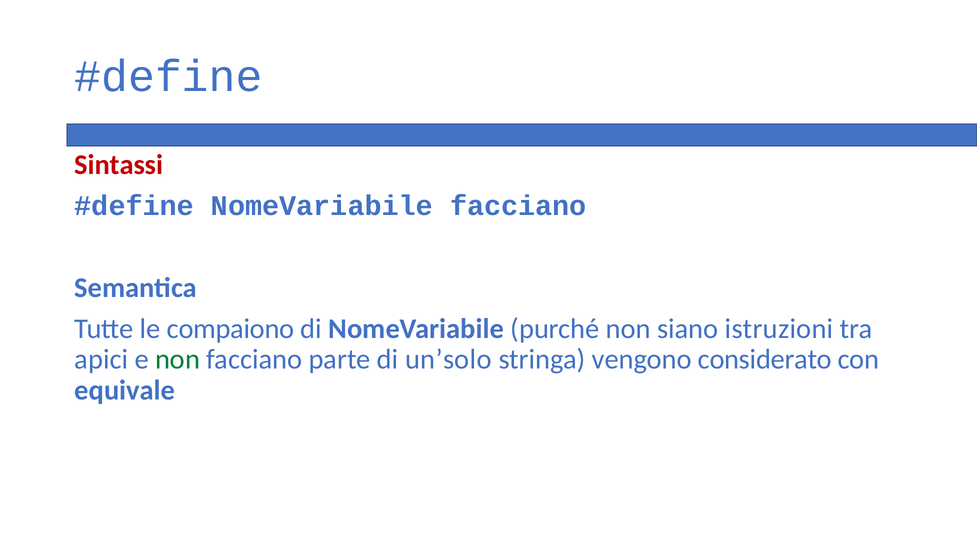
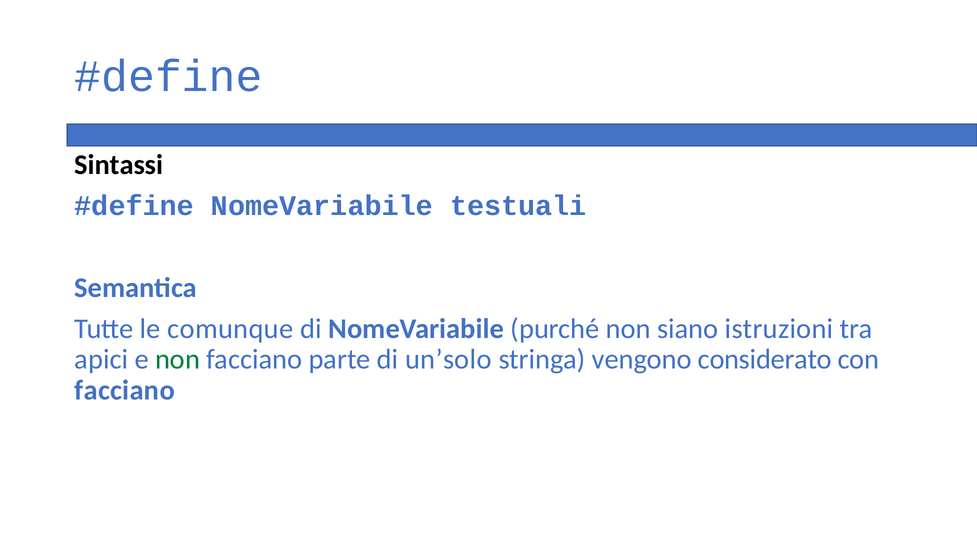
Sintassi colour: red -> black (119, 165)
NomeVariabile facciano: facciano -> testuali (518, 206)
compaiono: compaiono -> comunque (230, 329)
equivale: equivale -> facciano (125, 391)
